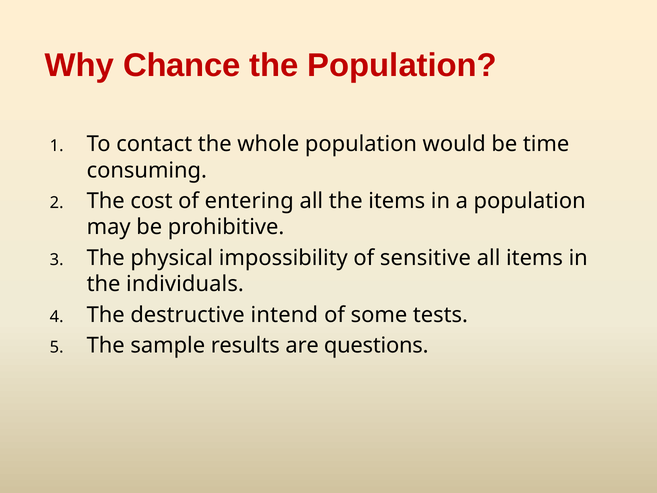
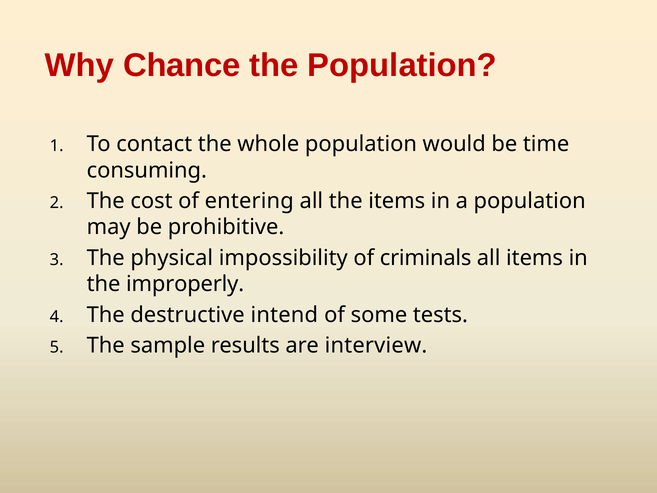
sensitive: sensitive -> criminals (426, 258)
individuals: individuals -> improperly (185, 284)
questions: questions -> interview (376, 345)
